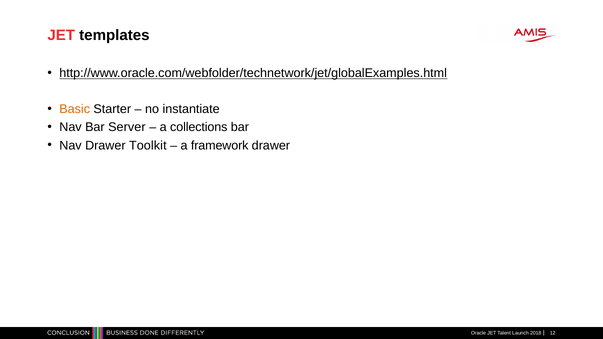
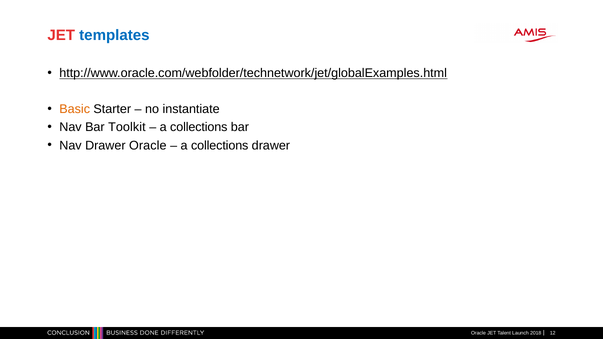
templates colour: black -> blue (114, 35)
Server: Server -> Toolkit (127, 127)
Drawer Toolkit: Toolkit -> Oracle (148, 146)
framework: framework -> collections (220, 146)
